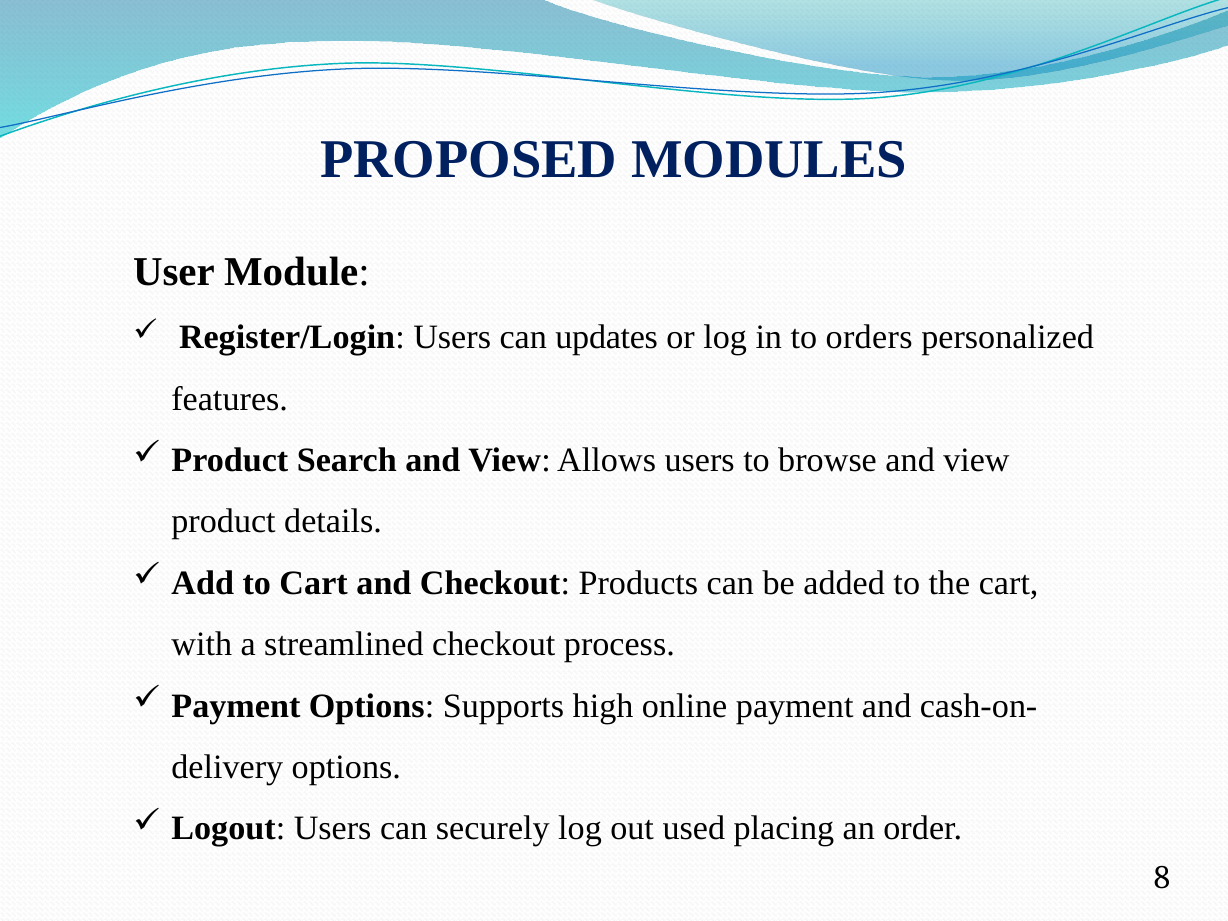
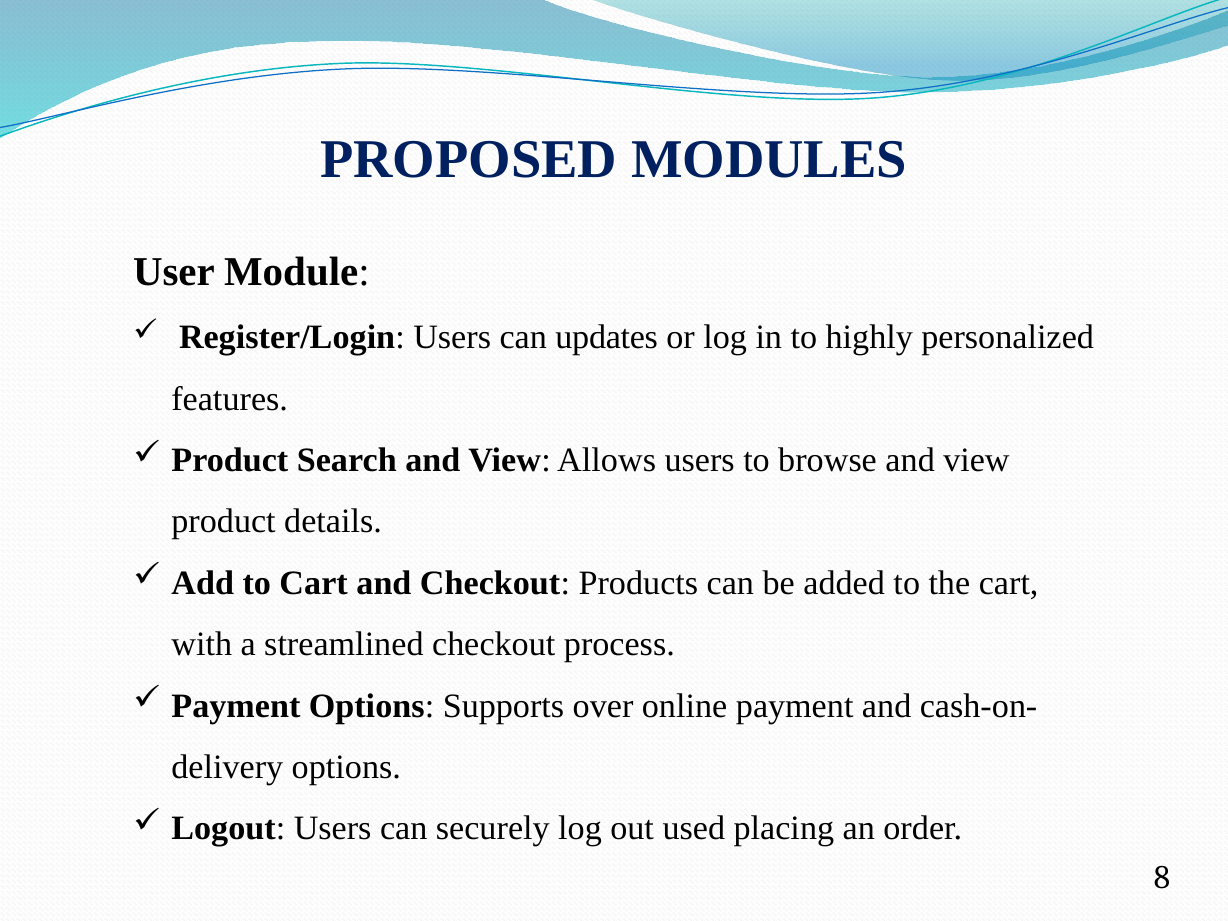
orders: orders -> highly (869, 337)
high: high -> over (603, 706)
